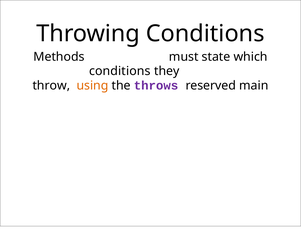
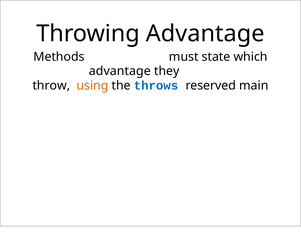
Throwing Conditions: Conditions -> Advantage (205, 34)
conditions: conditions -> advantage (120, 71)
throws colour: purple -> blue (156, 85)
